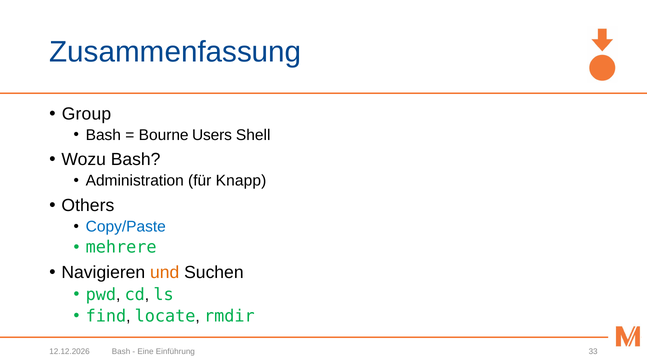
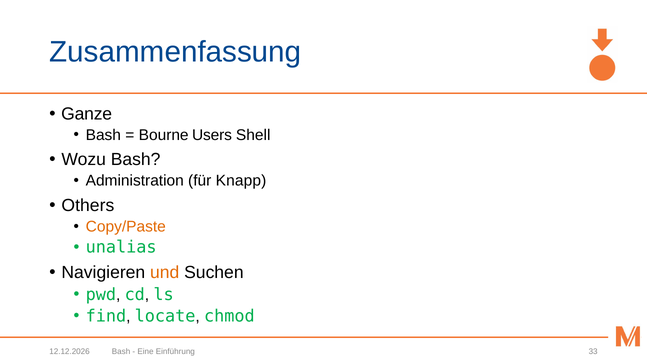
Group: Group -> Ganze (87, 114)
Copy/Paste colour: blue -> orange (126, 227)
mehrere: mehrere -> unalias (121, 247)
rmdir: rmdir -> chmod (229, 316)
